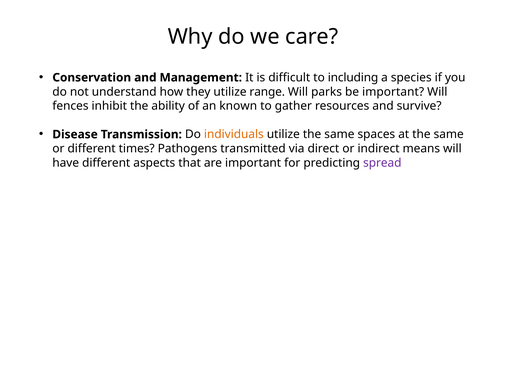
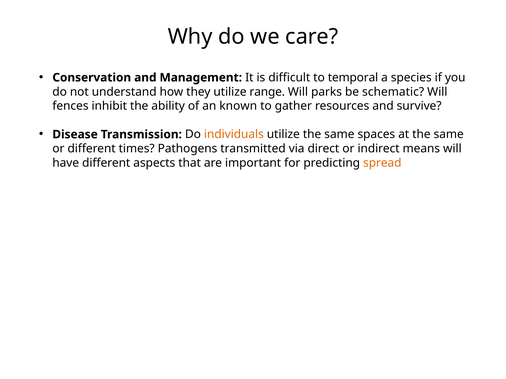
including: including -> temporal (353, 78)
be important: important -> schematic (393, 92)
spread colour: purple -> orange (382, 163)
